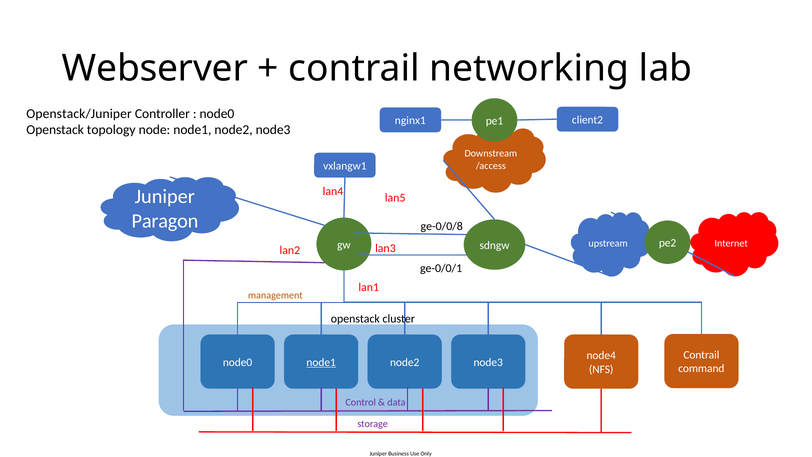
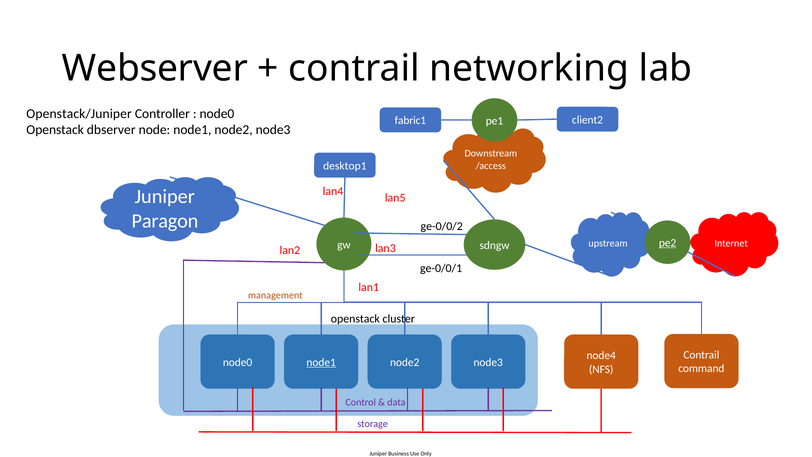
nginx1: nginx1 -> fabric1 (410, 121)
topology: topology -> dbserver (111, 130)
vxlangw1: vxlangw1 -> desktop1 (345, 166)
ge-0/0/8: ge-0/0/8 -> ge-0/0/2 (442, 226)
pe2 underline: none -> present (668, 243)
